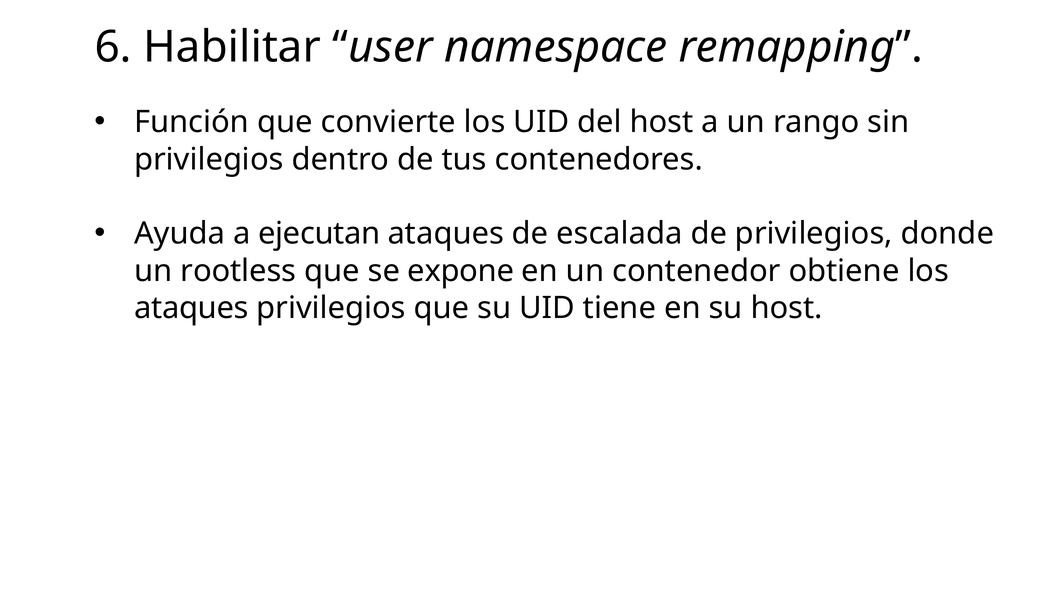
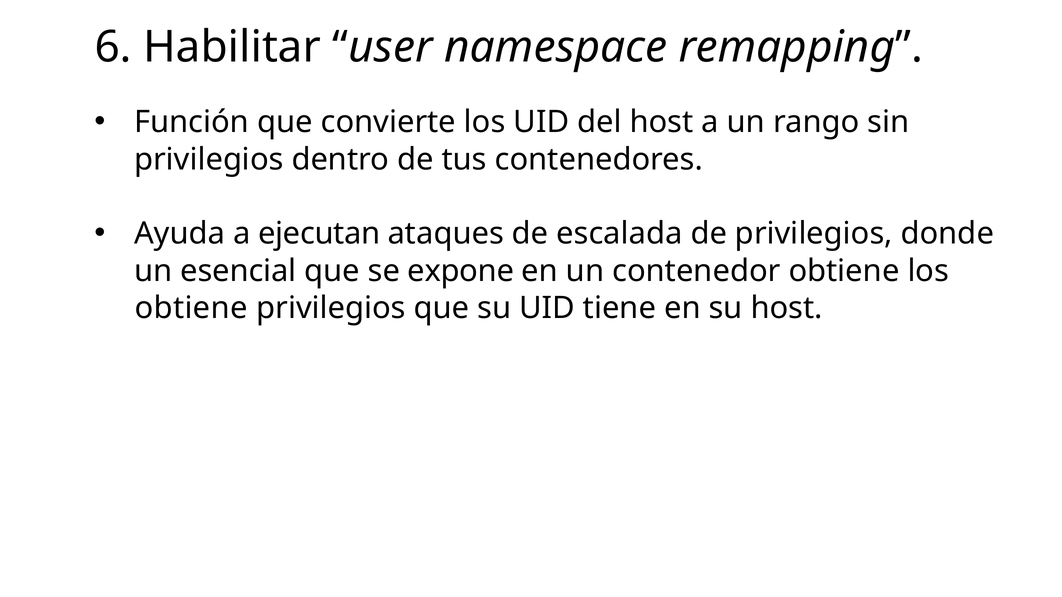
rootless: rootless -> esencial (238, 271)
ataques: ataques -> obtiene (191, 308)
